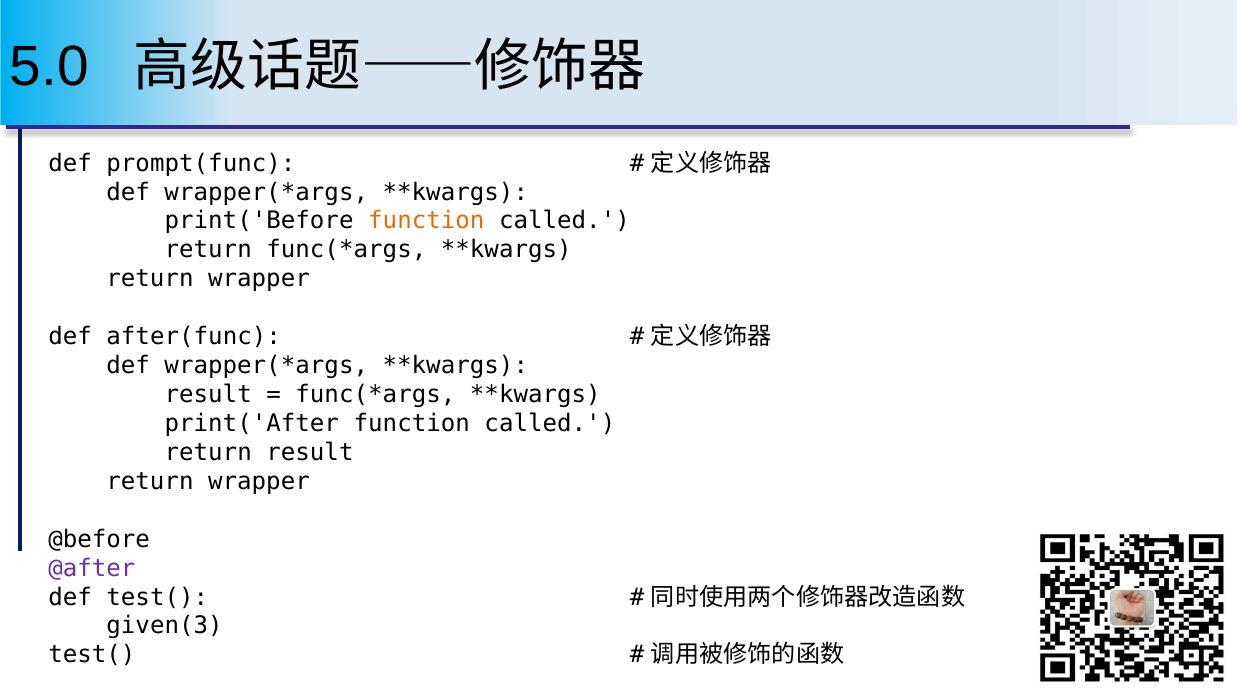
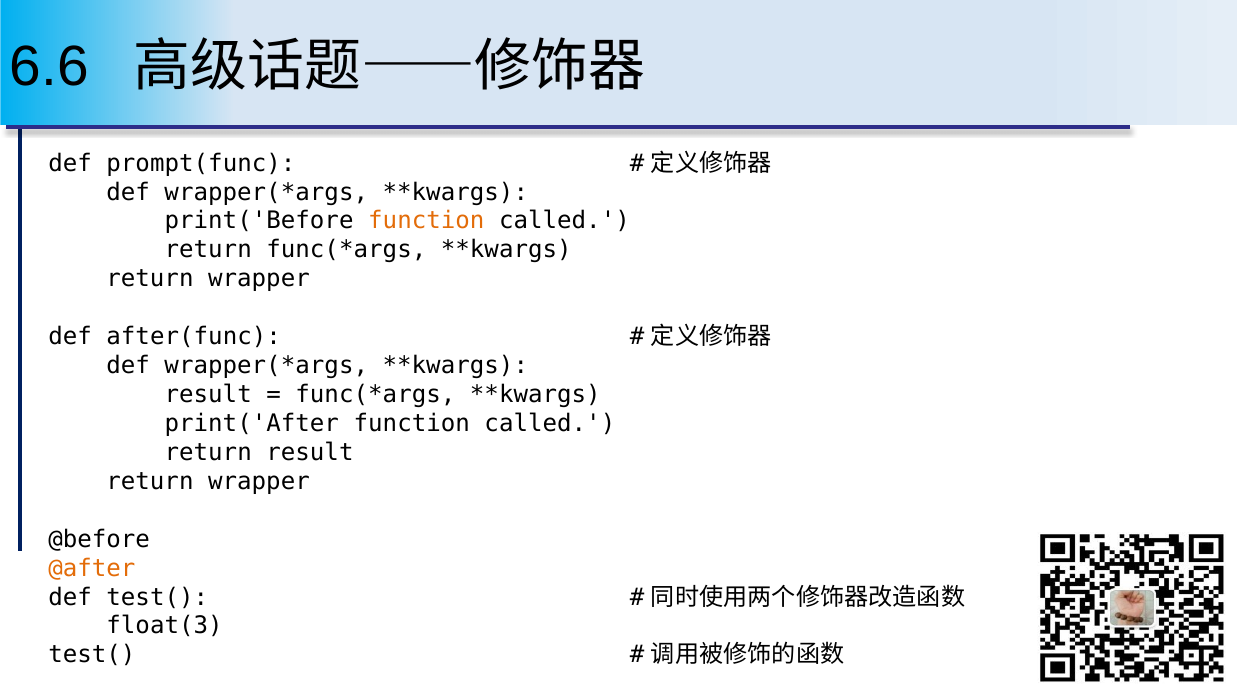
5.0: 5.0 -> 6.6 (49, 67)
@after colour: purple -> orange (92, 569)
given(3: given(3 -> float(3 (165, 626)
